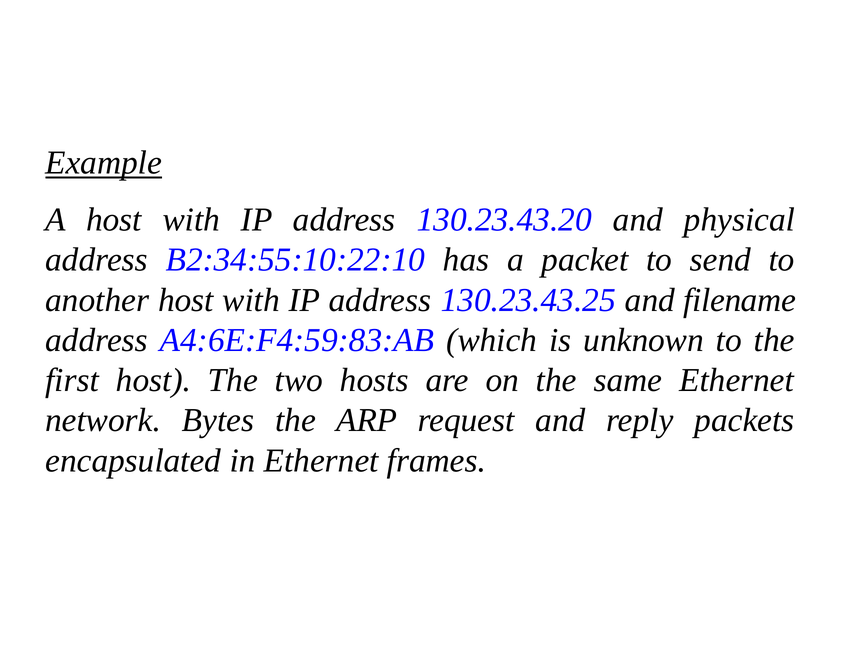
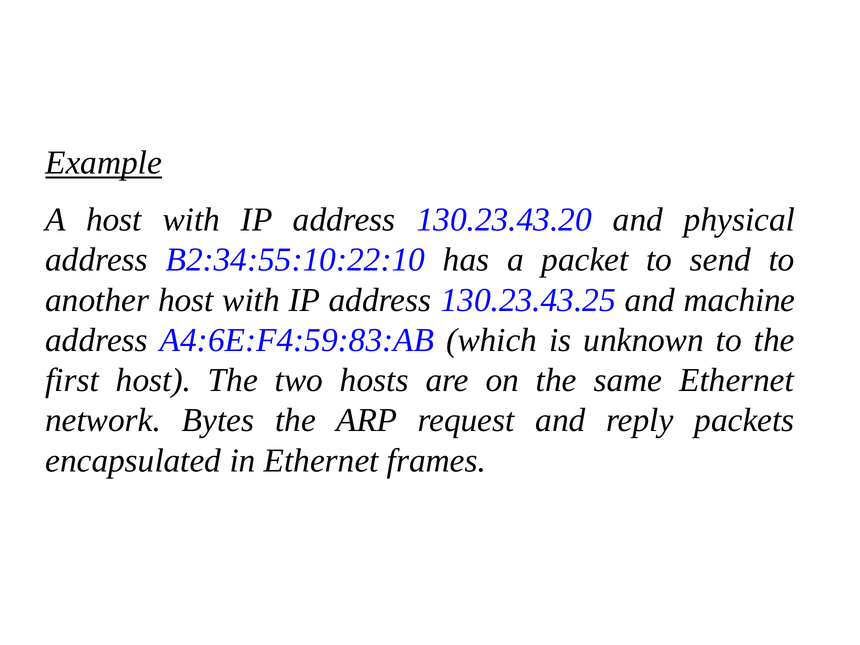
filename: filename -> machine (740, 300)
